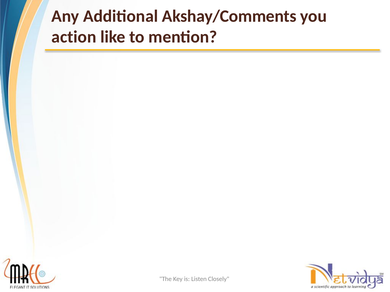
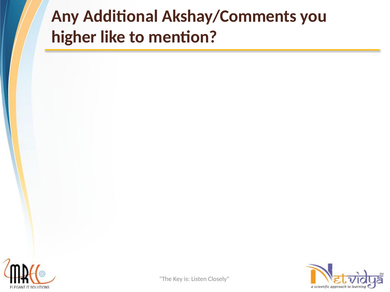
action: action -> higher (74, 37)
